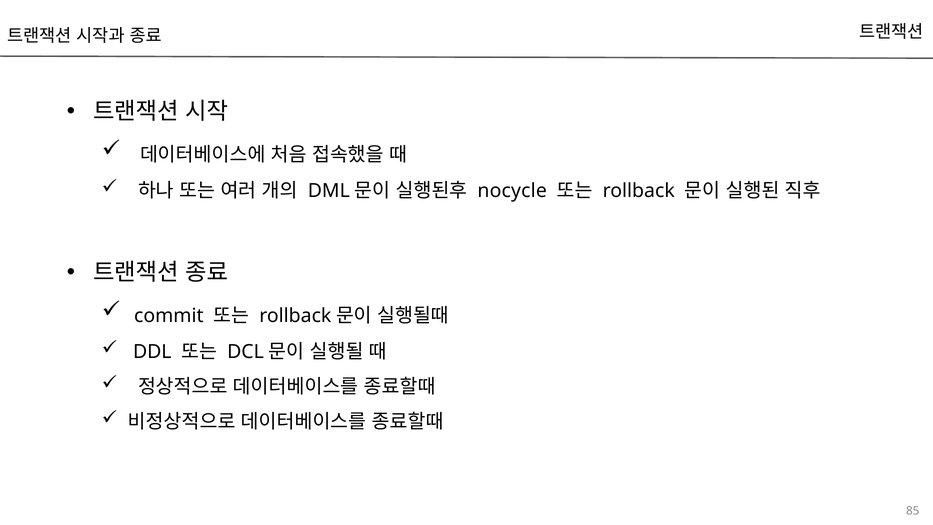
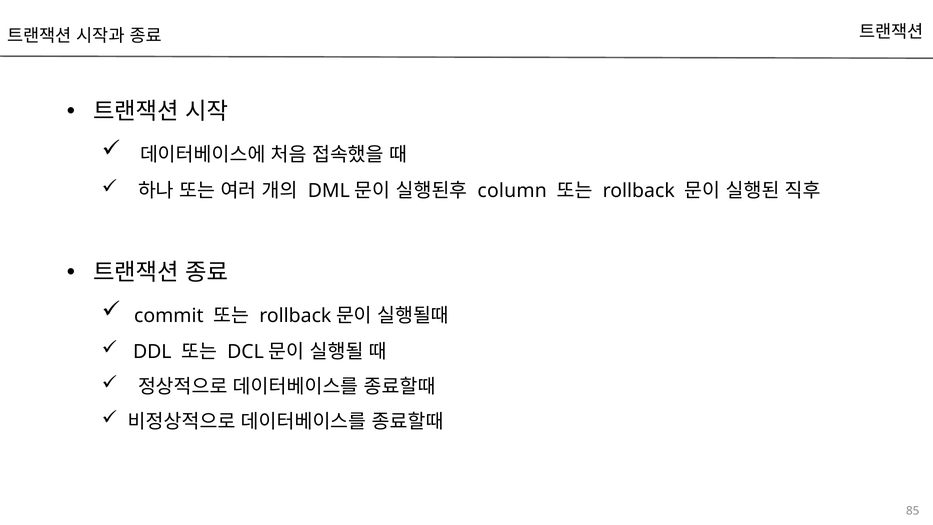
nocycle: nocycle -> column (512, 191)
